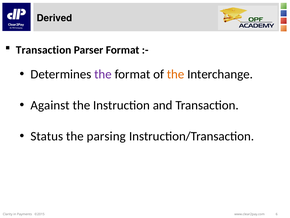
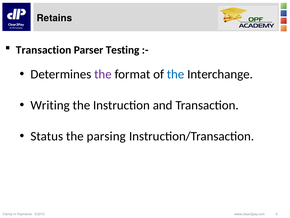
Derived: Derived -> Retains (54, 18)
Parser Format: Format -> Testing (123, 50)
the colour: orange -> blue (176, 74)
Against: Against -> Writing (50, 105)
